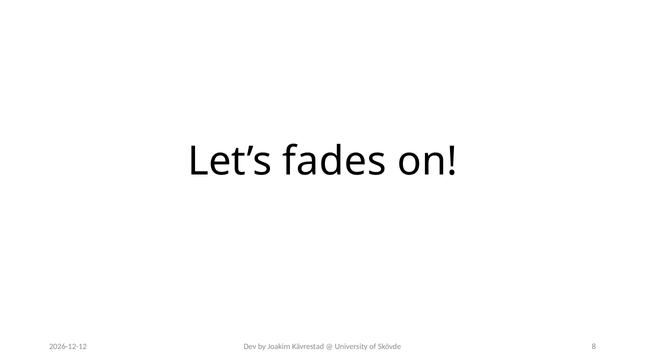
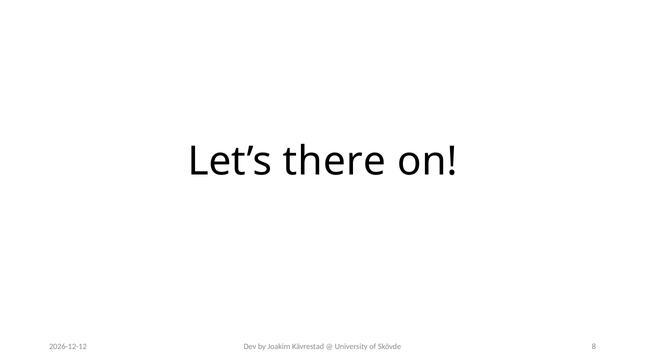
fades: fades -> there (334, 161)
